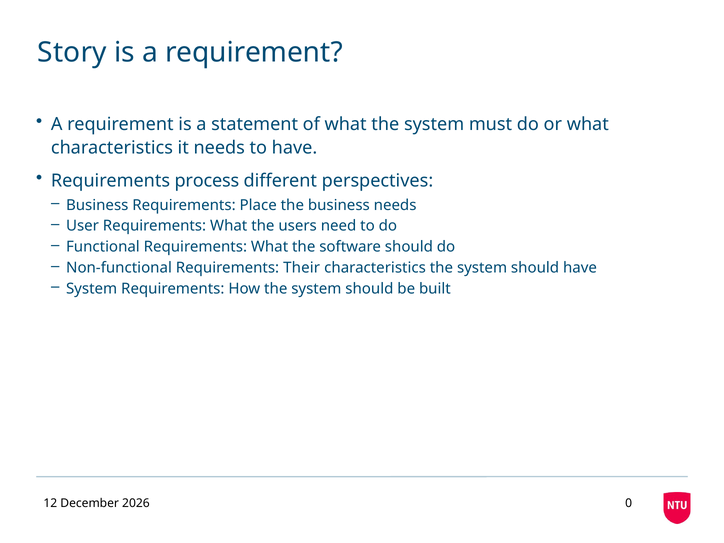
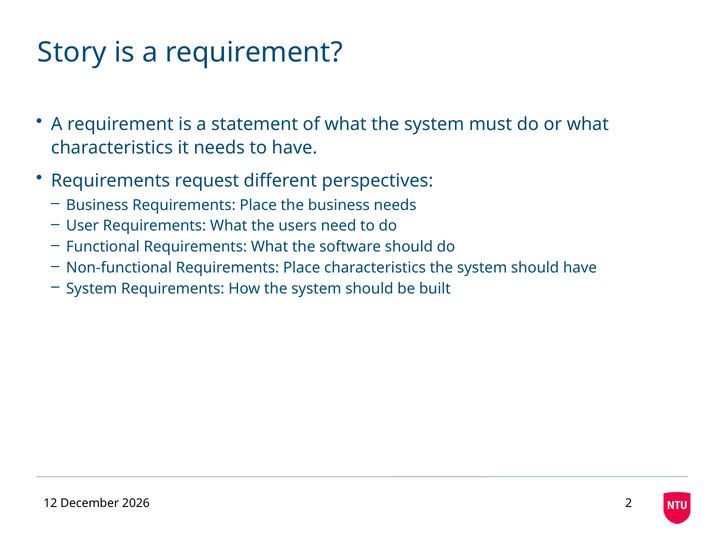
process: process -> request (207, 181)
Non-functional Requirements Their: Their -> Place (302, 268)
0: 0 -> 2 (629, 503)
